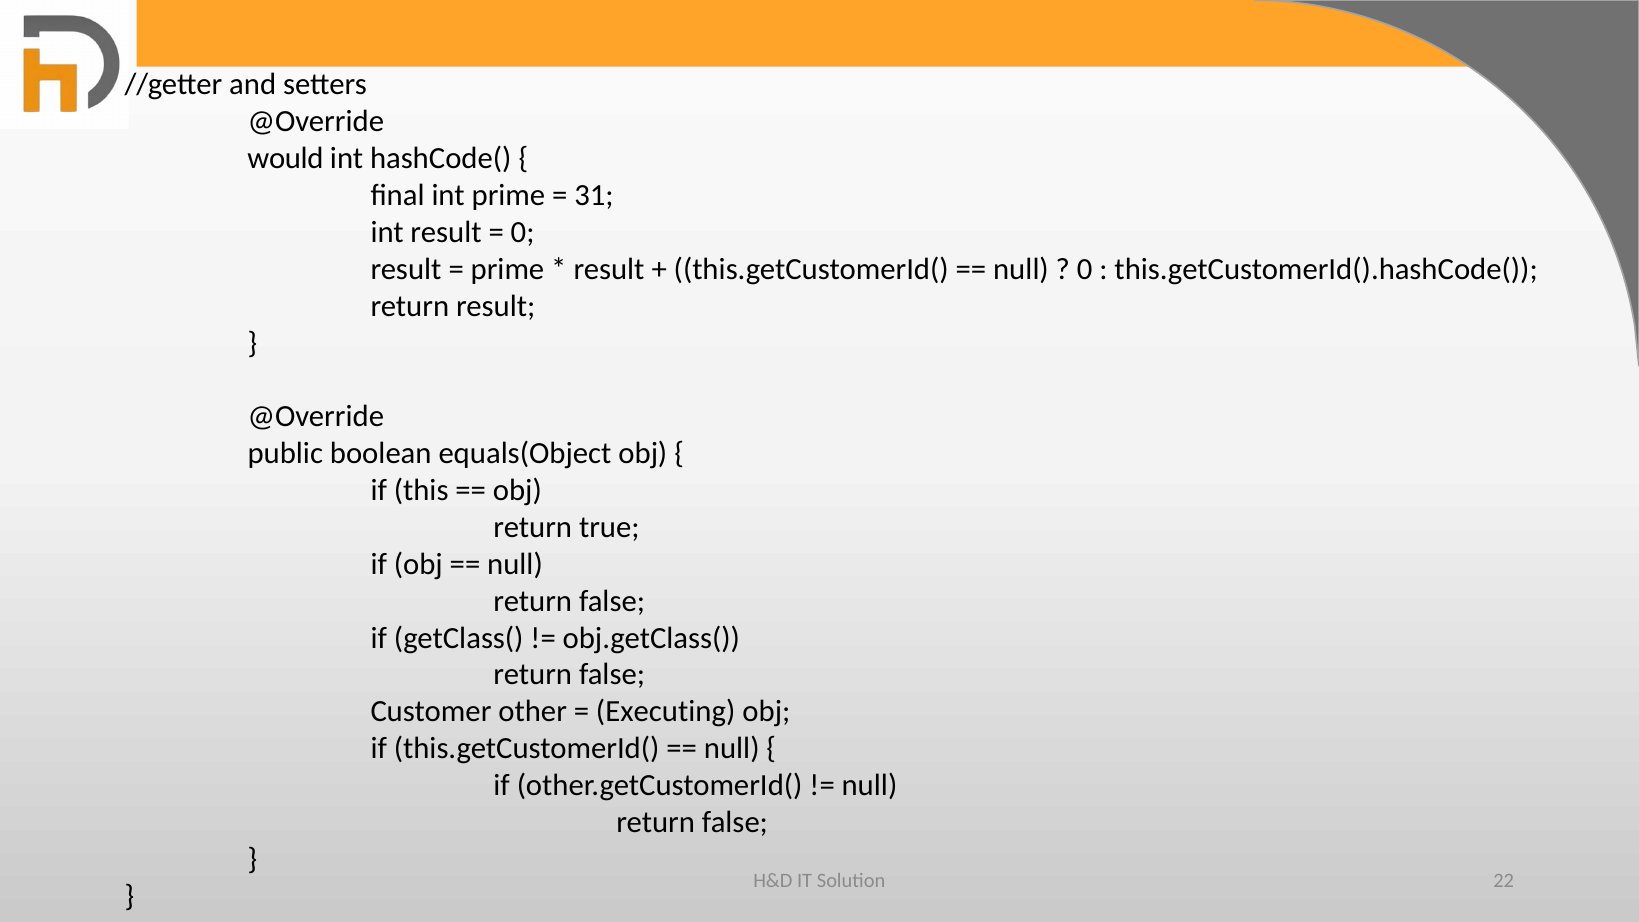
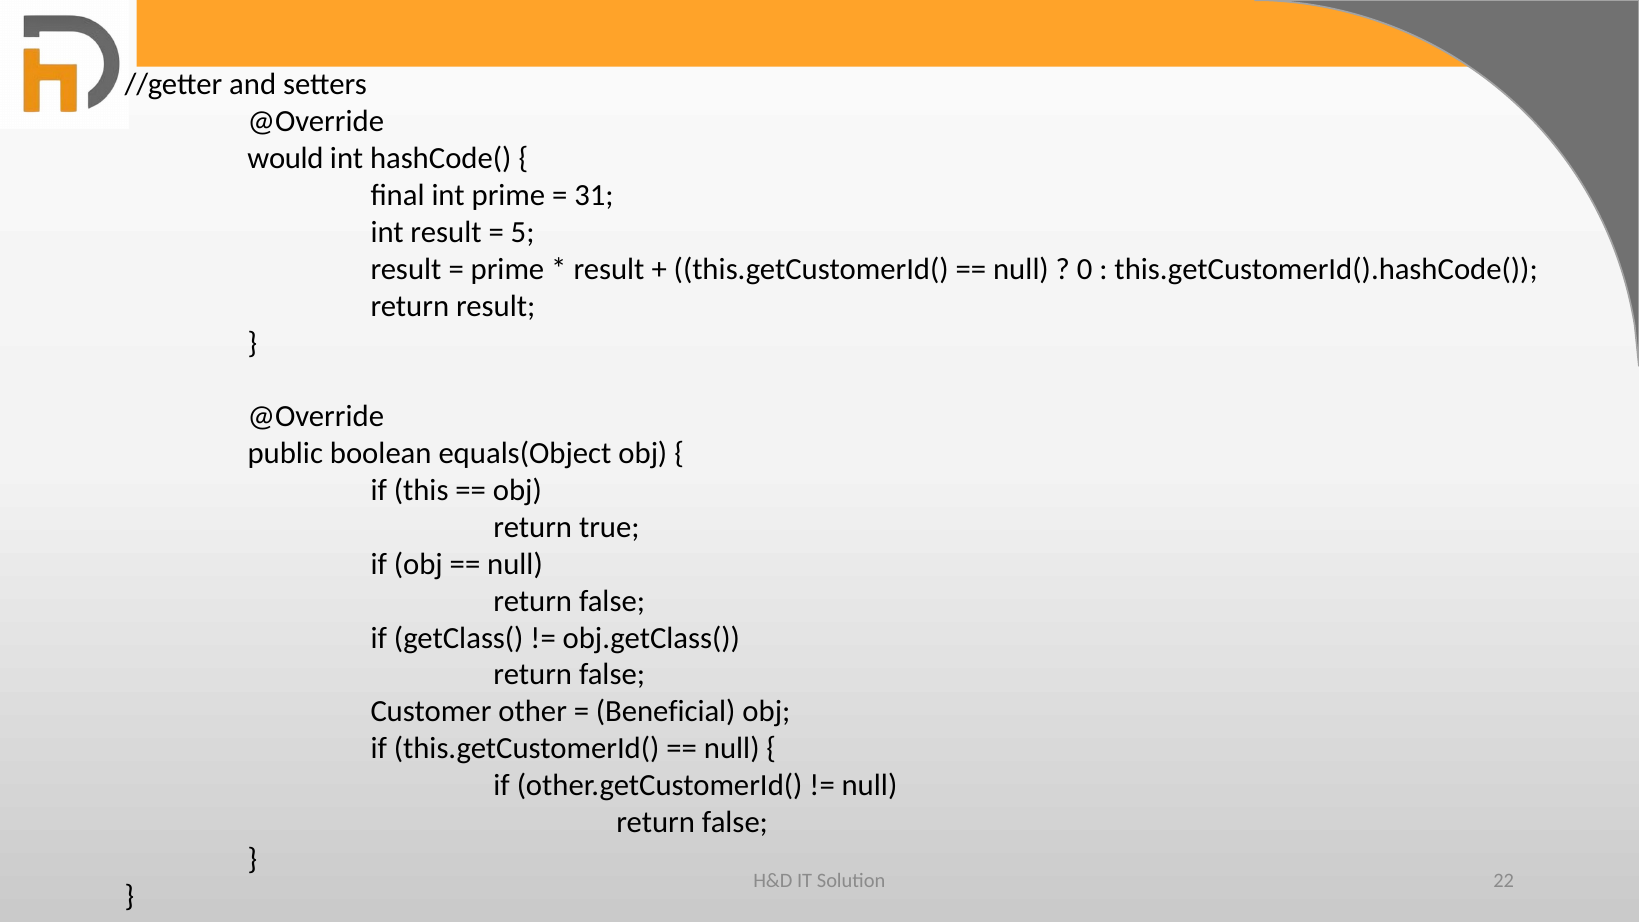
0: 0 -> 5 (523, 232)
Executing: Executing -> Beneficial (666, 712)
